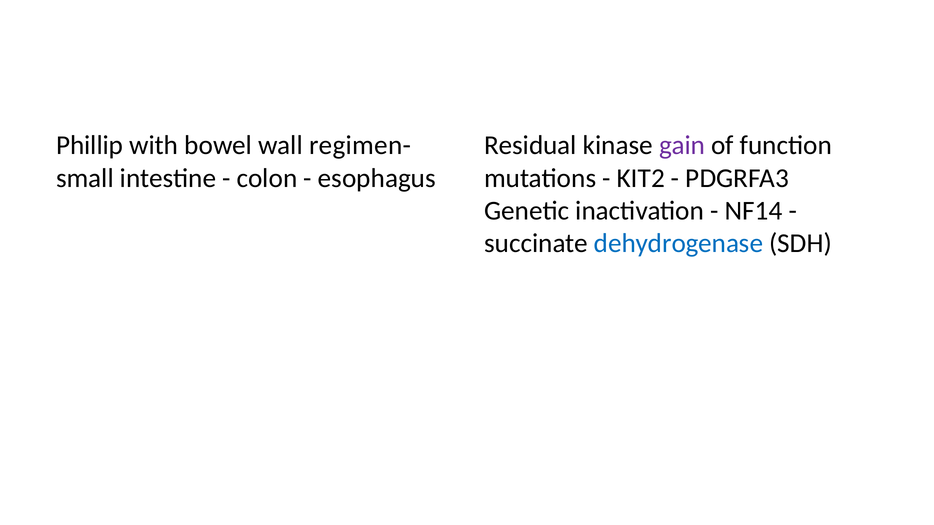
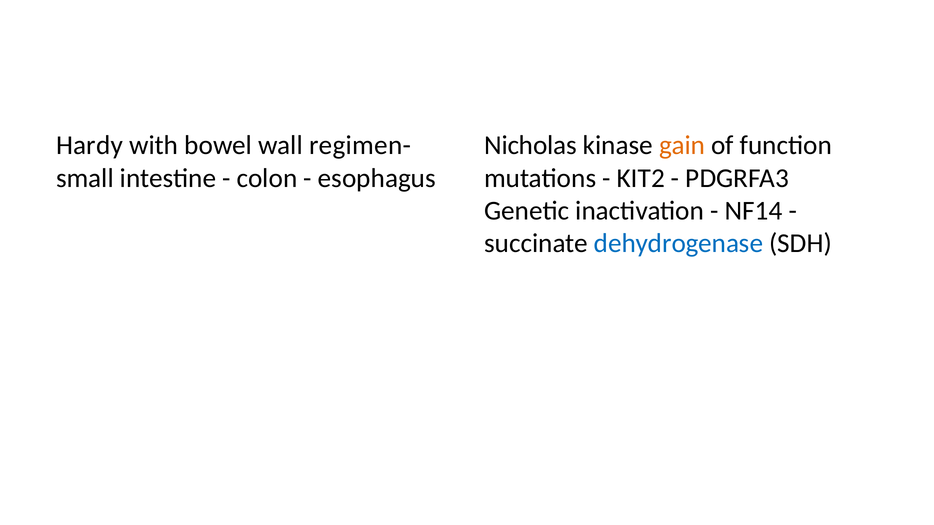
Phillip: Phillip -> Hardy (89, 146)
Residual: Residual -> Nicholas (530, 146)
gain colour: purple -> orange (682, 146)
